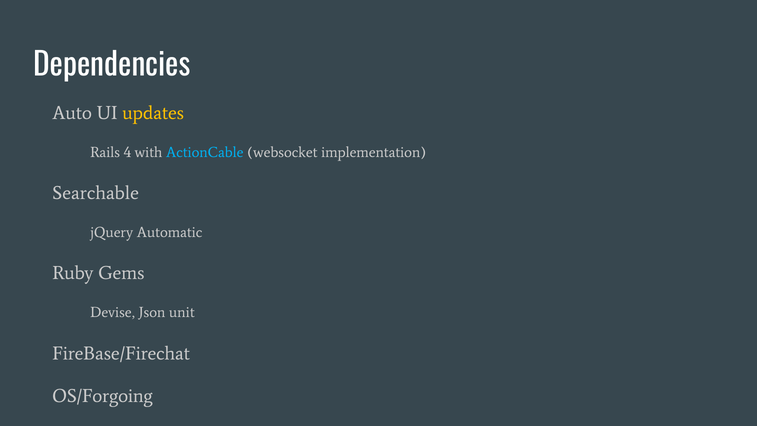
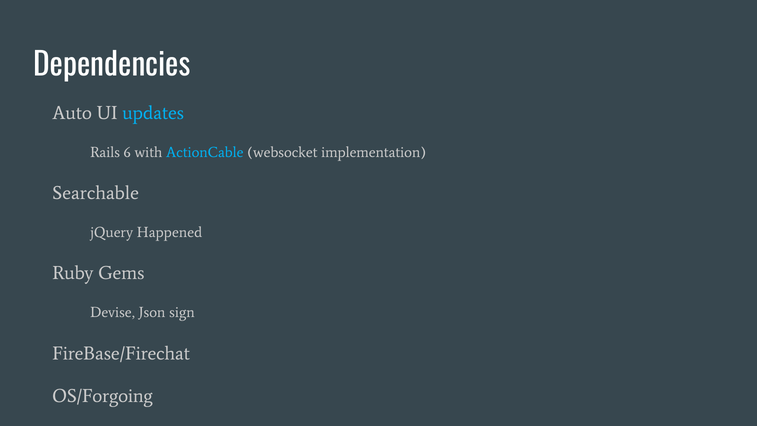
updates colour: yellow -> light blue (153, 113)
4: 4 -> 6 (127, 152)
Automatic: Automatic -> Happened (170, 232)
unit: unit -> sign (182, 312)
